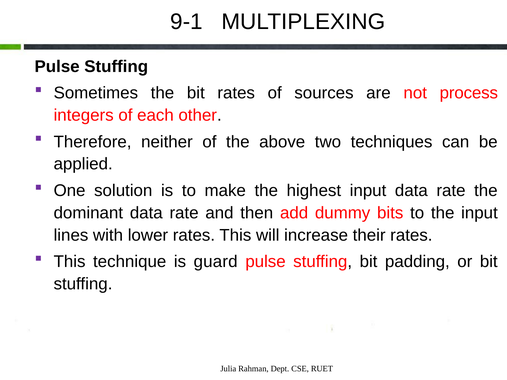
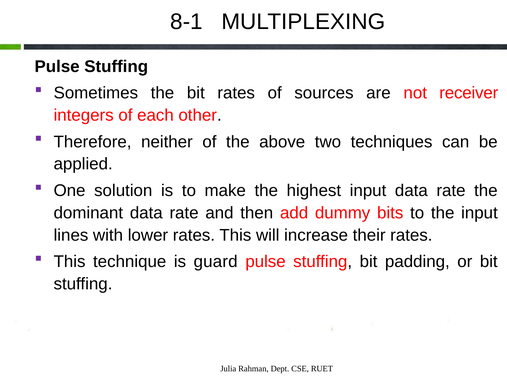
9-1: 9-1 -> 8-1 (187, 22)
process: process -> receiver (469, 93)
